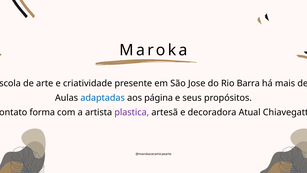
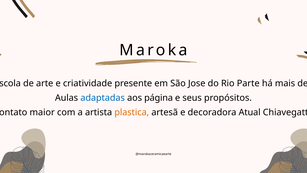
Barra: Barra -> Parte (248, 83)
forma: forma -> maior (42, 112)
plastica colour: purple -> orange (132, 112)
